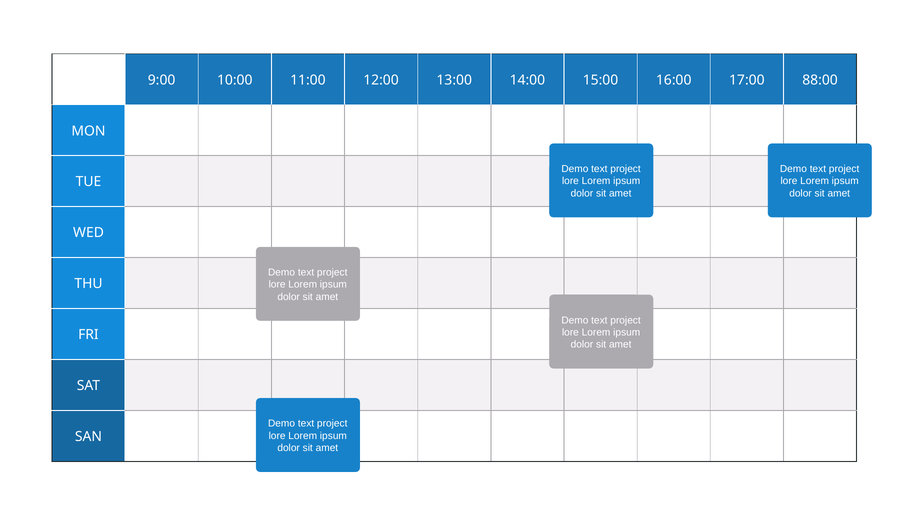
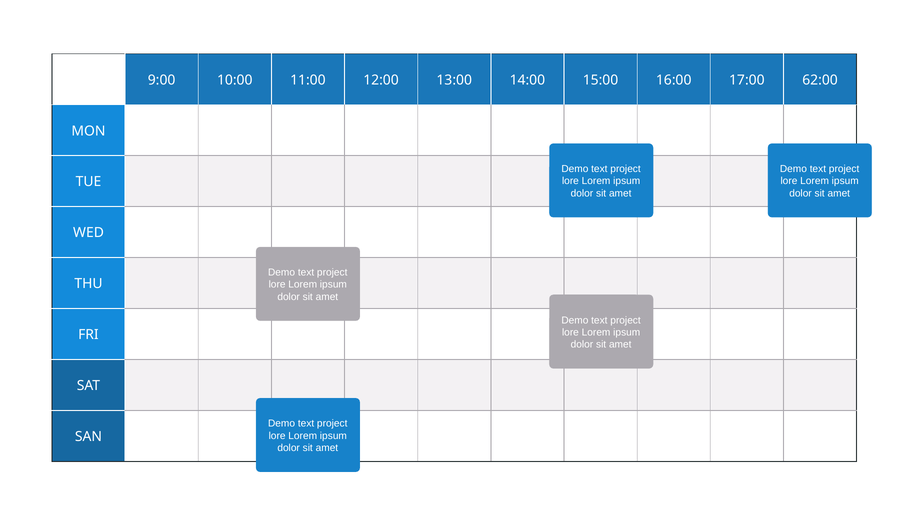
88:00: 88:00 -> 62:00 (820, 80)
